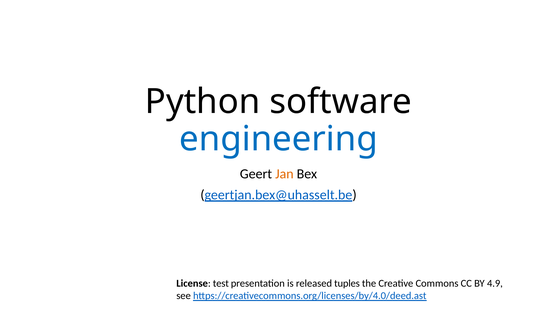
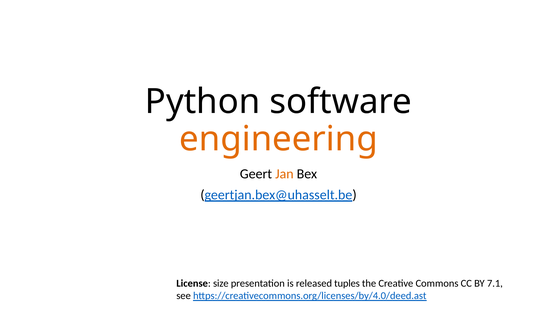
engineering colour: blue -> orange (279, 139)
test: test -> size (221, 284)
4.9: 4.9 -> 7.1 (495, 284)
